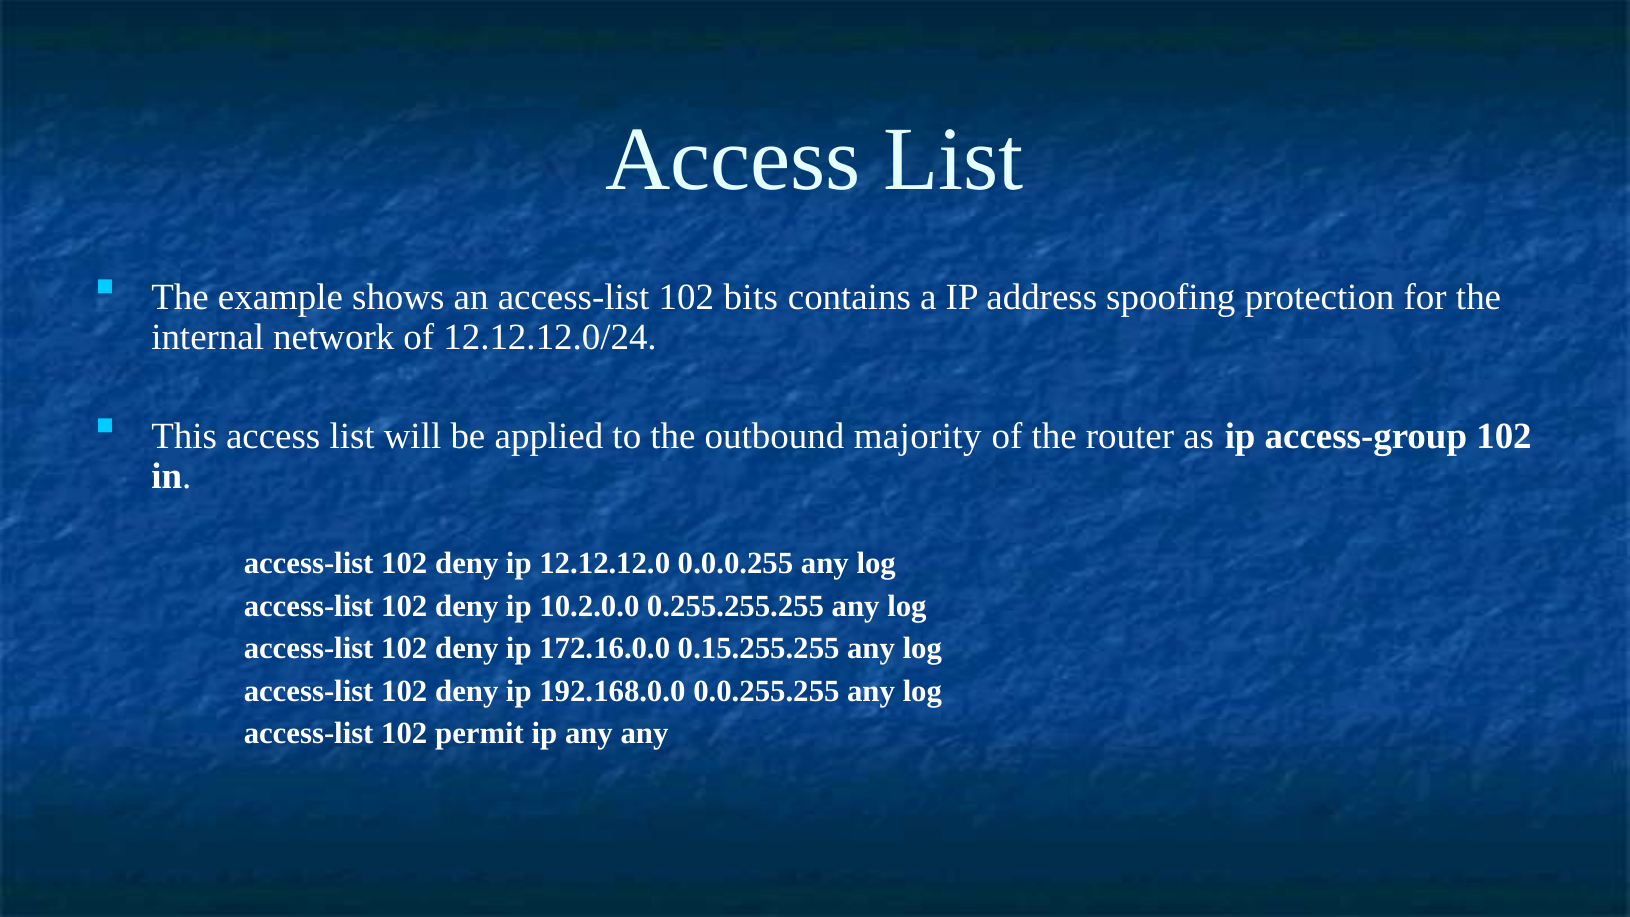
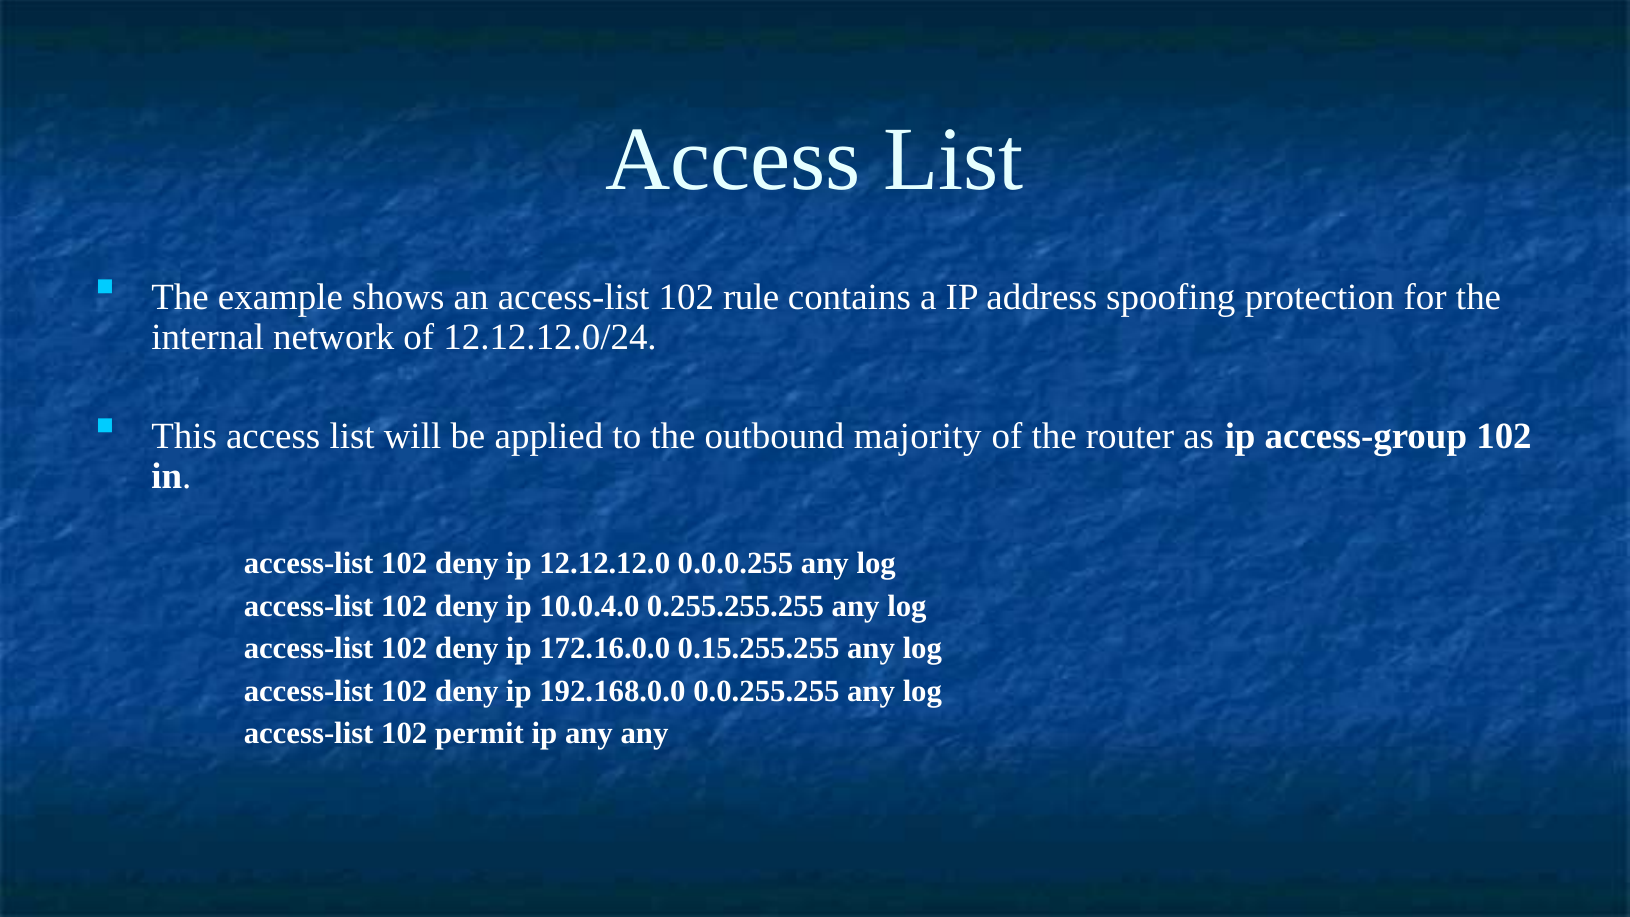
bits: bits -> rule (751, 297)
10.2.0.0: 10.2.0.0 -> 10.0.4.0 (589, 606)
